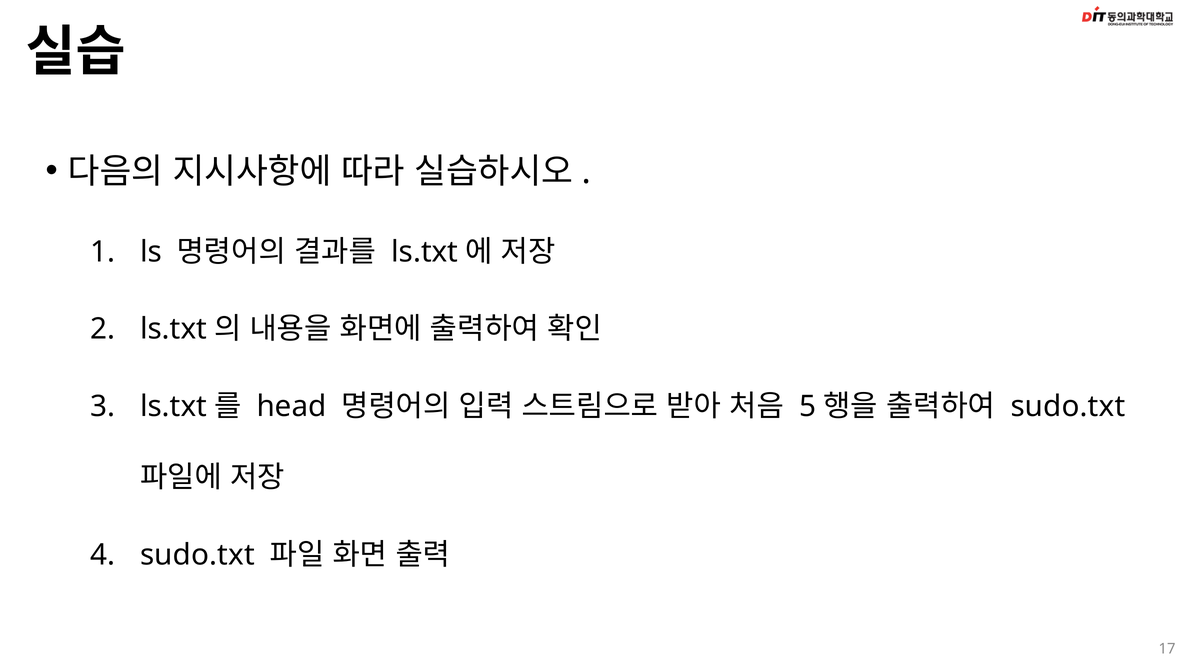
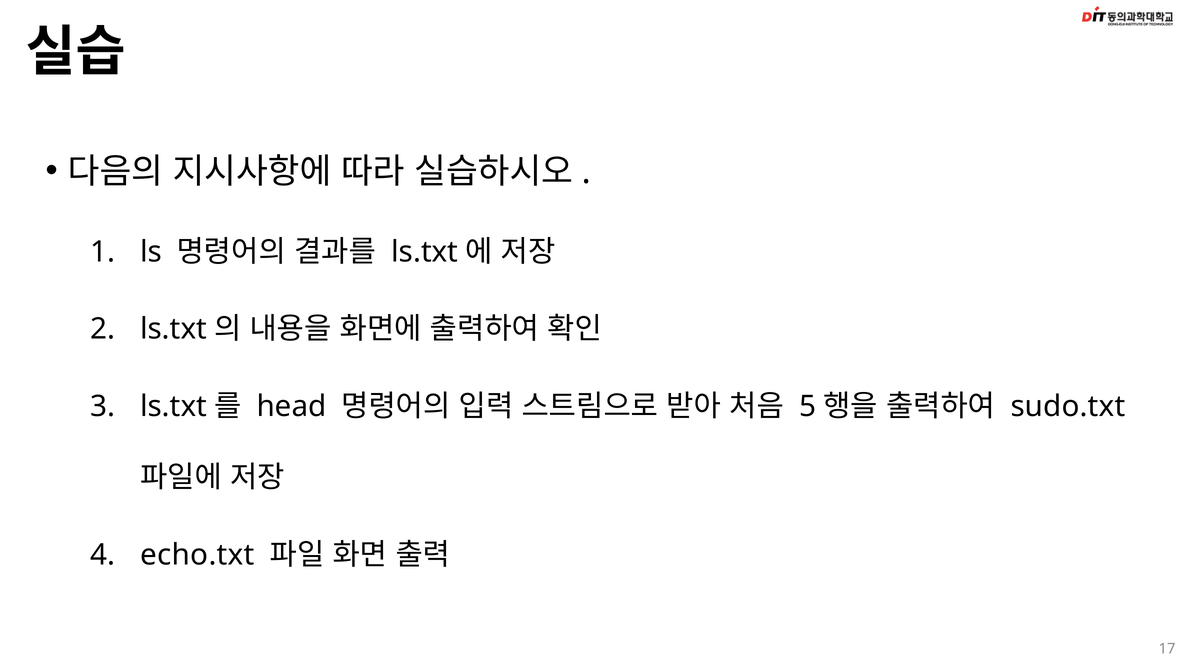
sudo.txt: sudo.txt -> echo.txt (197, 555)
